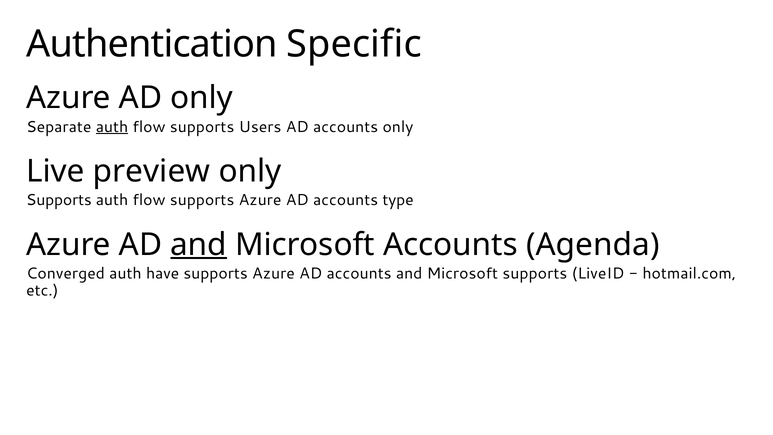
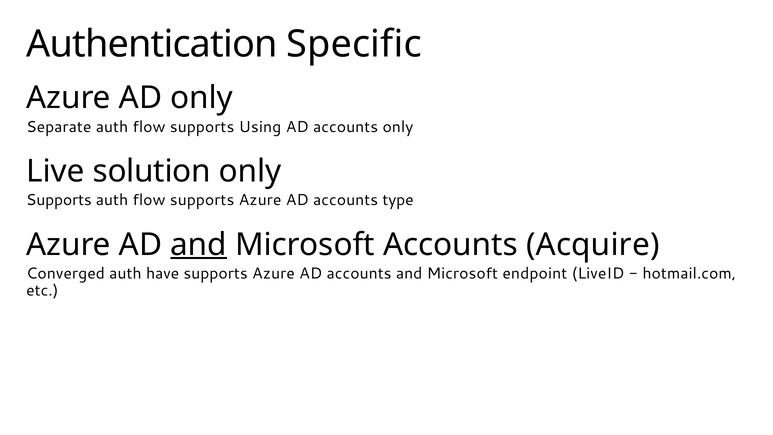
auth underline: present -> none (112, 127)
Users: Users -> Using (260, 127)
preview: preview -> solution (152, 171)
Agenda: Agenda -> Acquire (593, 244)
Microsoft supports: supports -> endpoint (535, 273)
